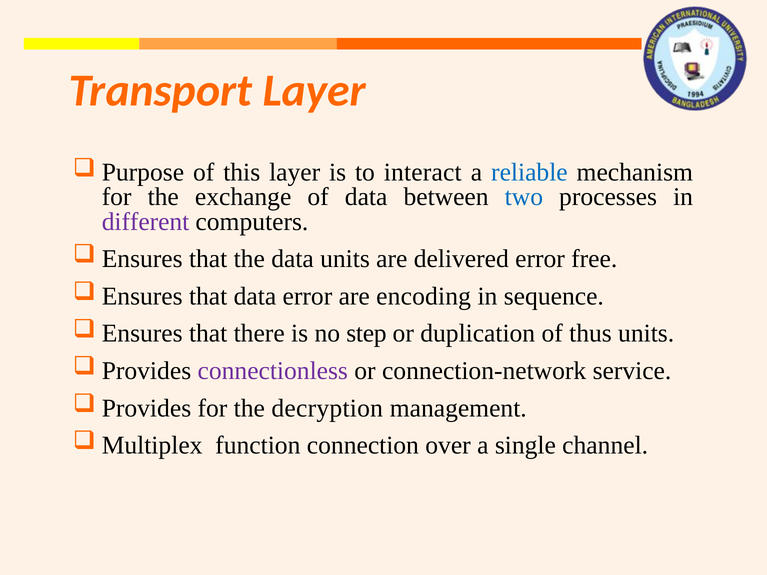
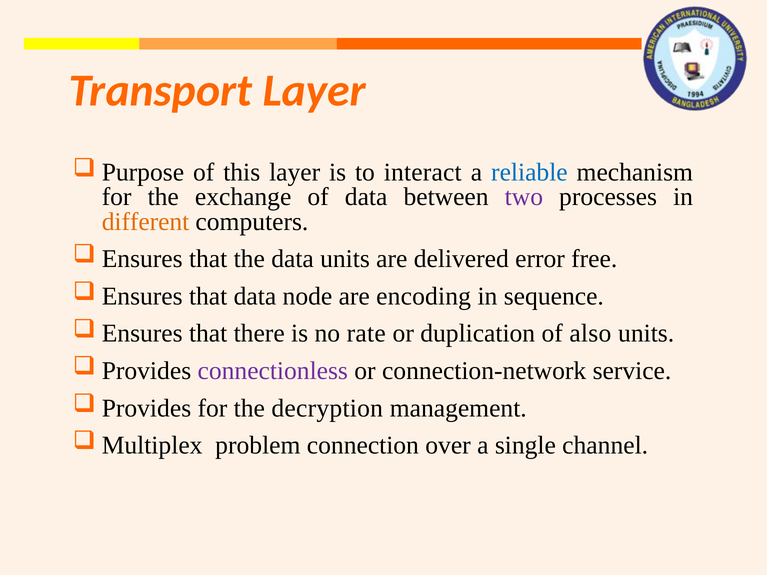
two colour: blue -> purple (524, 197)
different colour: purple -> orange (145, 222)
data error: error -> node (307, 296)
step: step -> rate (366, 334)
thus: thus -> also (590, 334)
function: function -> problem (258, 446)
